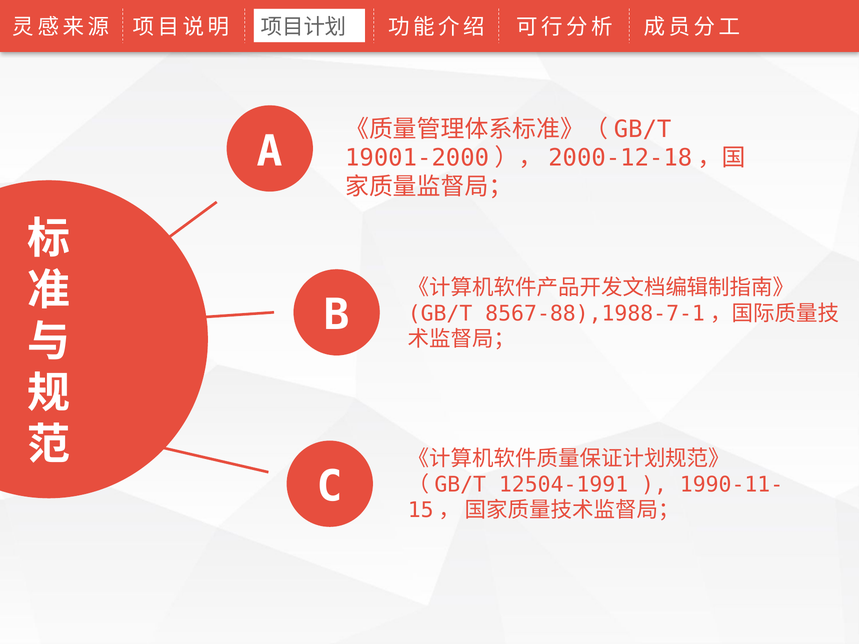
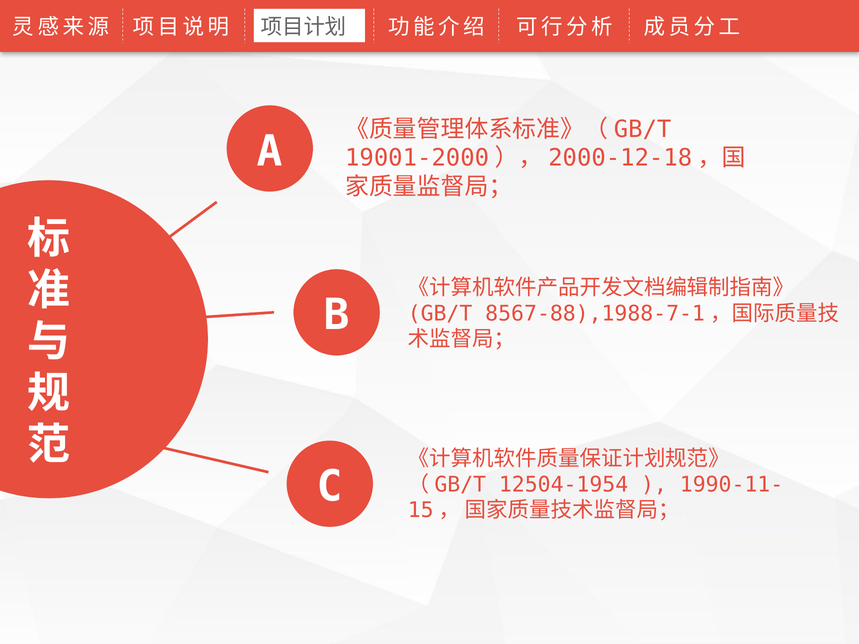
12504-1991: 12504-1991 -> 12504-1954 (564, 485)
